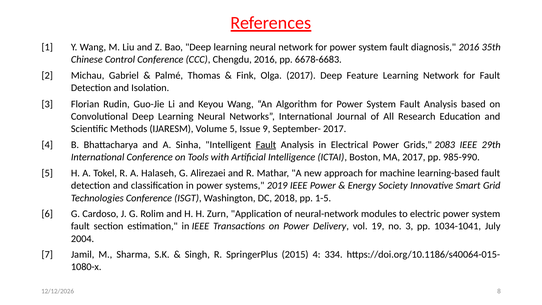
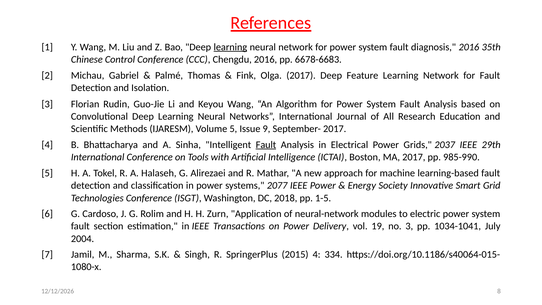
learning underline: none -> present (230, 47)
2083: 2083 -> 2037 (445, 145)
2019: 2019 -> 2077 (277, 186)
